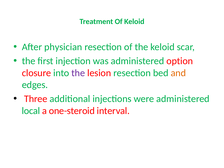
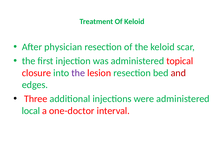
option: option -> topical (180, 61)
and colour: orange -> red (178, 73)
one-steroid: one-steroid -> one-doctor (72, 111)
